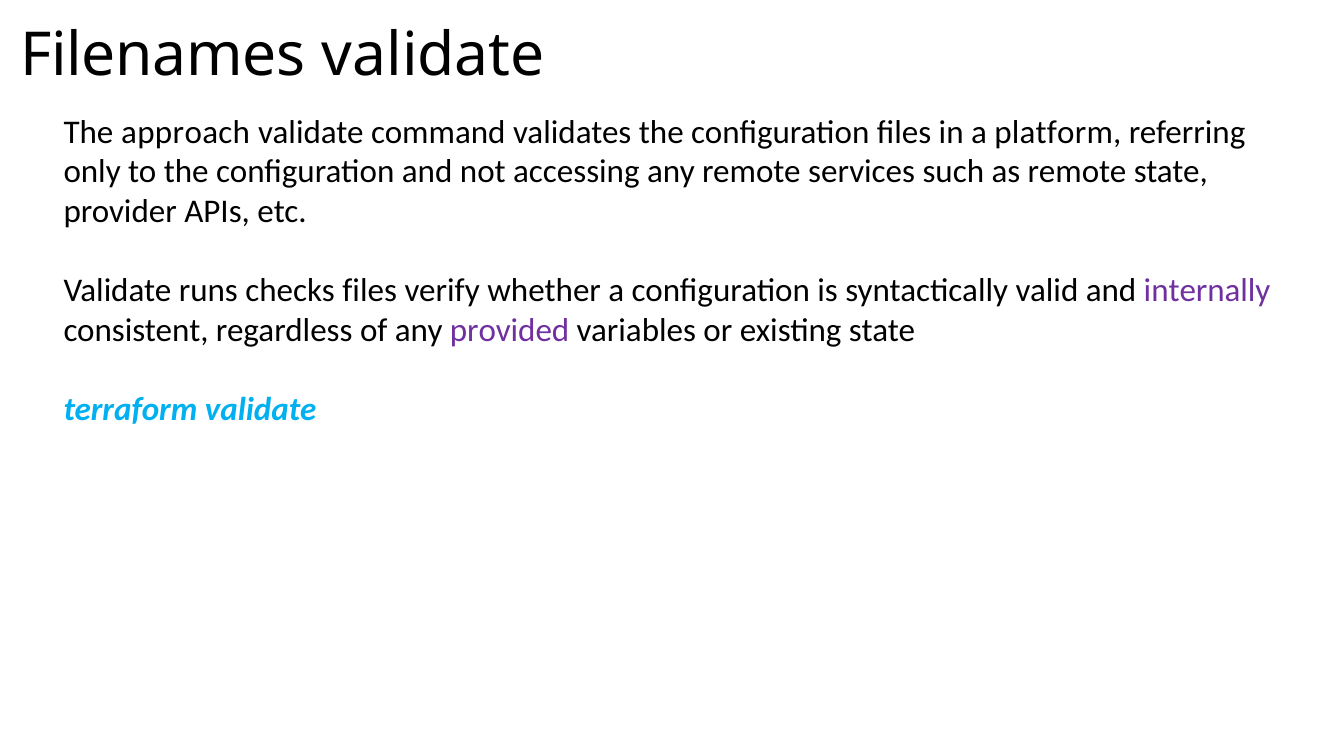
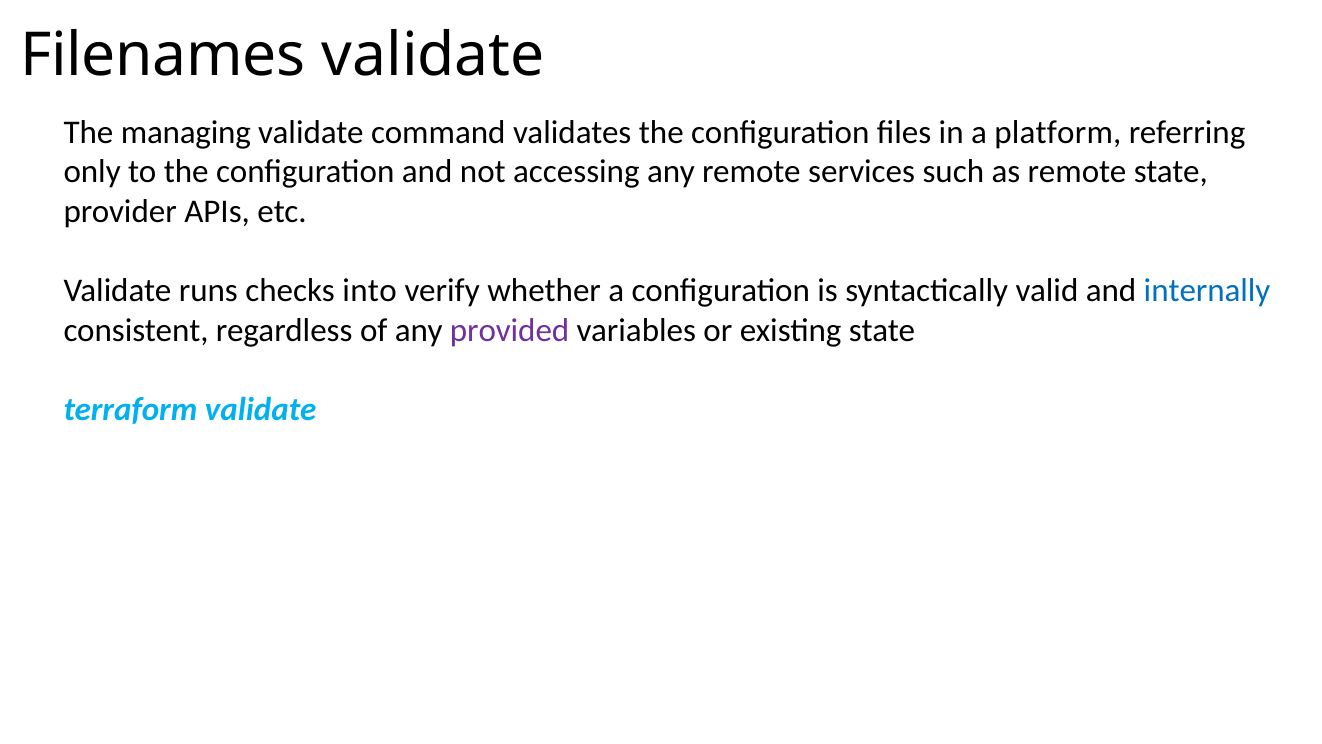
approach: approach -> managing (186, 132)
checks files: files -> into (370, 291)
internally colour: purple -> blue (1207, 291)
